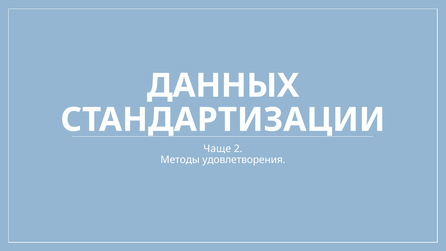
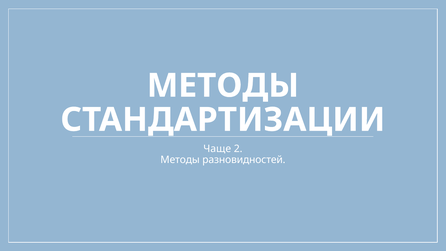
ДАННЫХ: ДАННЫХ -> МЕТОДЫ (223, 86)
удовлетворения: удовлетворения -> разновидностей (244, 160)
